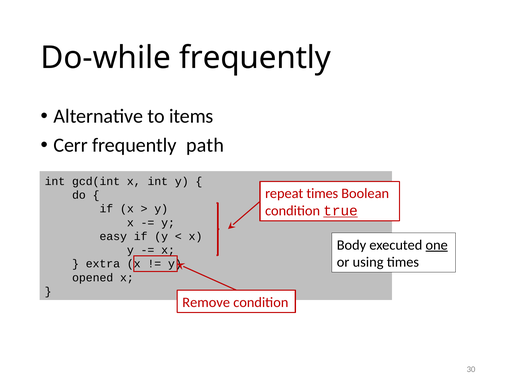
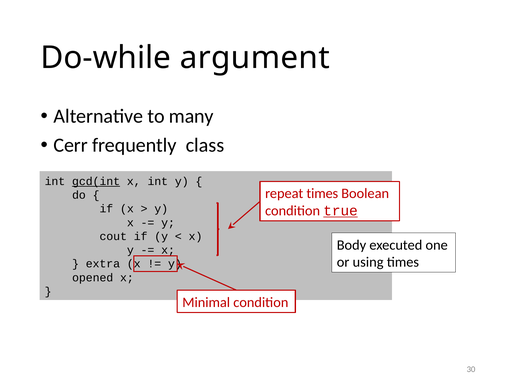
Do-while frequently: frequently -> argument (255, 58)
items: items -> many (191, 116)
path: path -> class (205, 145)
gcd(int underline: none -> present (96, 181)
easy: easy -> cout (113, 236)
one underline: present -> none (437, 245)
Remove: Remove -> Minimal (206, 302)
